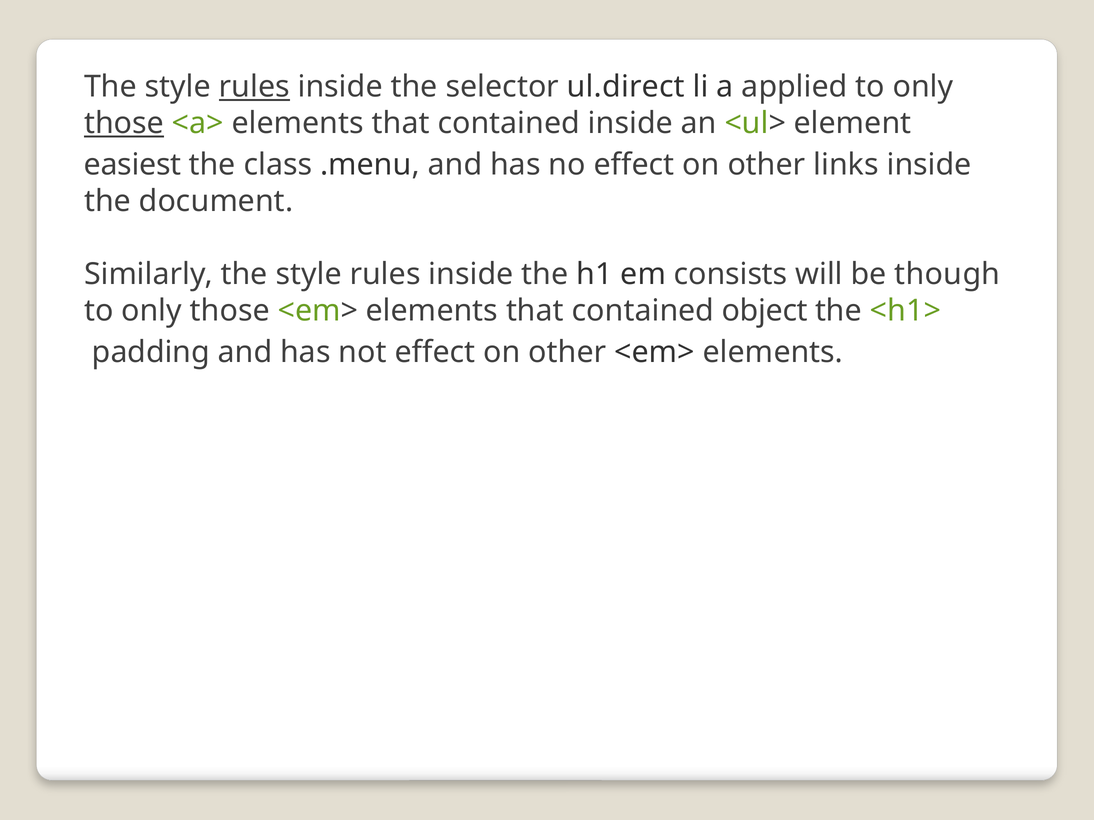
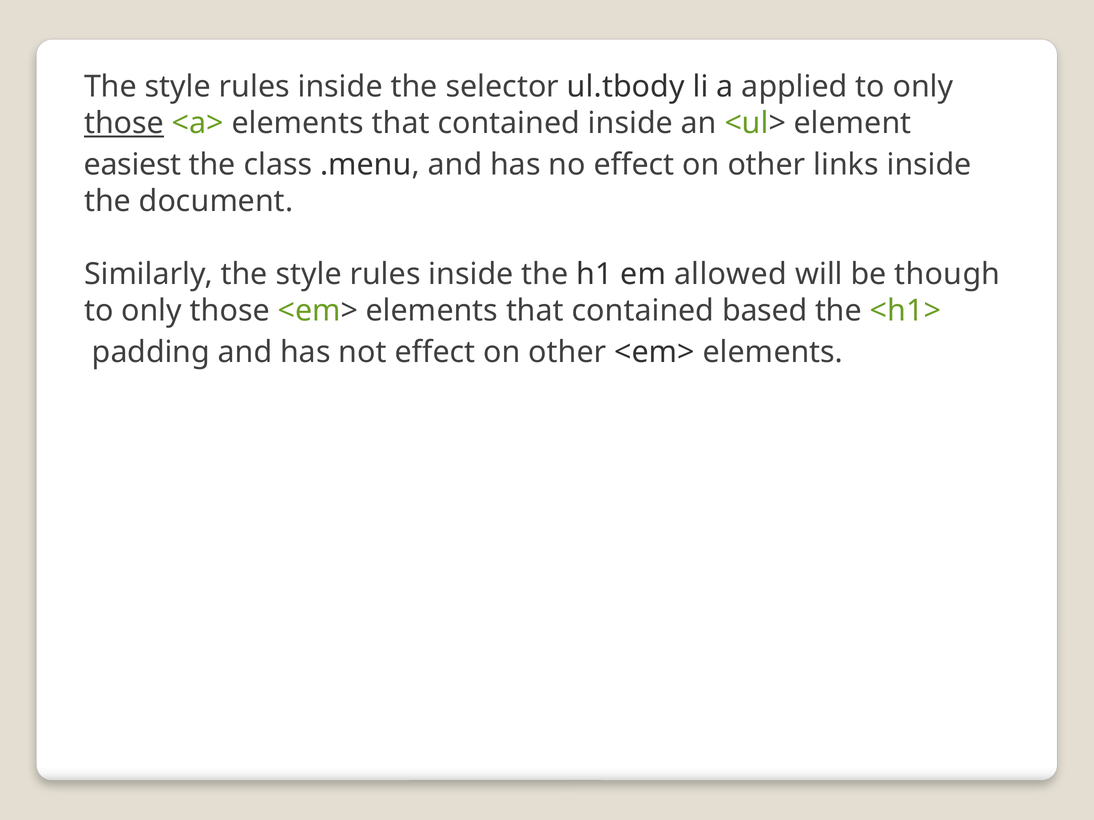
rules underline: present -> none (254, 87)
ul.direct: ul.direct -> ul.tbody (626, 87)
consists: consists -> allowed (730, 274)
object: object -> based (765, 311)
